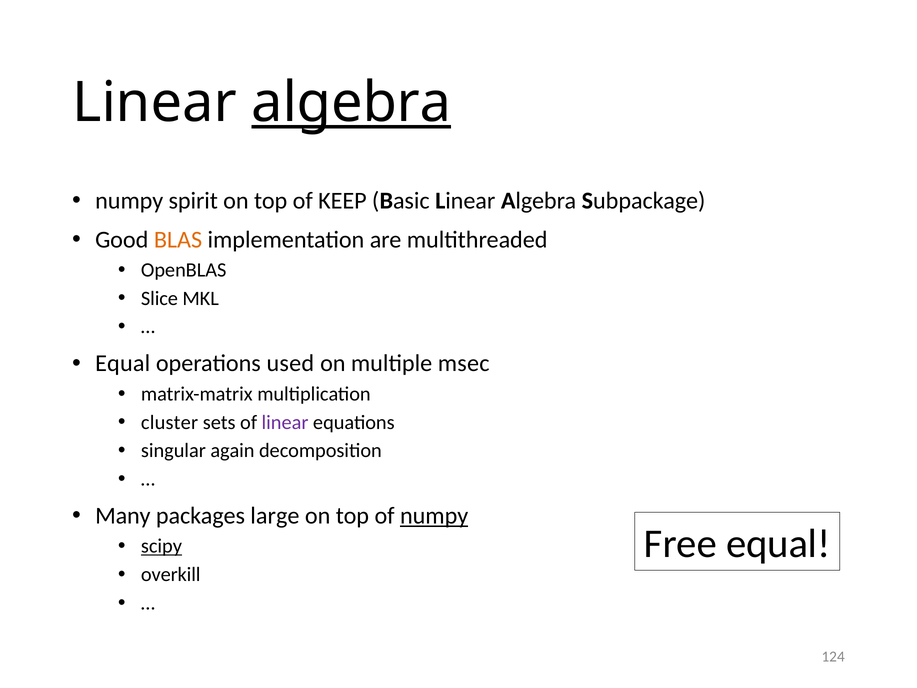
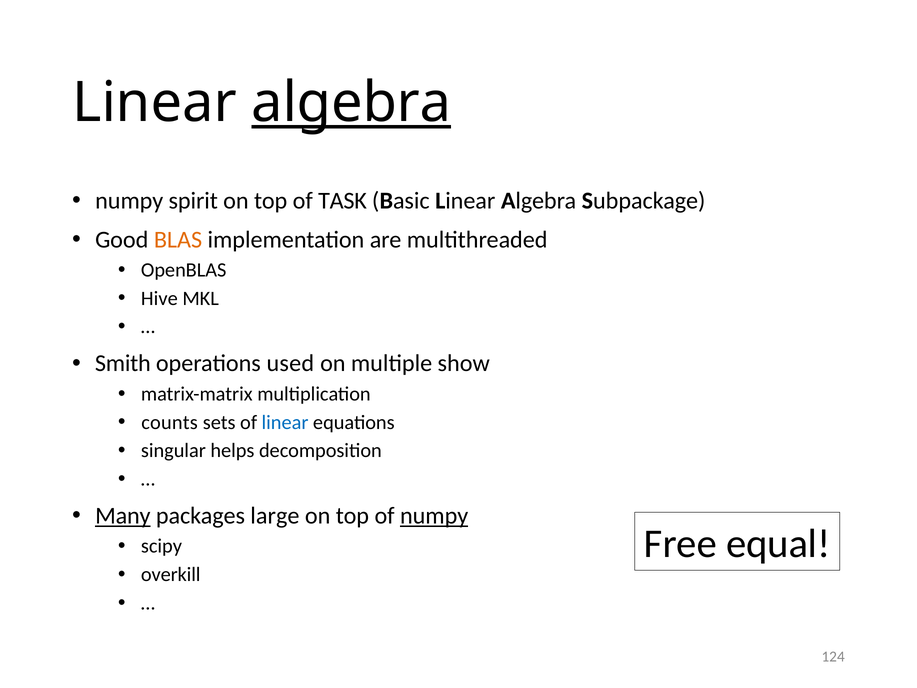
KEEP: KEEP -> TASK (343, 201)
Slice: Slice -> Hive (159, 298)
Equal: Equal -> Smith (123, 363)
msec: msec -> show (464, 363)
cluster: cluster -> counts (170, 422)
linear colour: purple -> blue (285, 422)
again: again -> helps (232, 450)
Many underline: none -> present (123, 516)
scipy underline: present -> none (161, 546)
